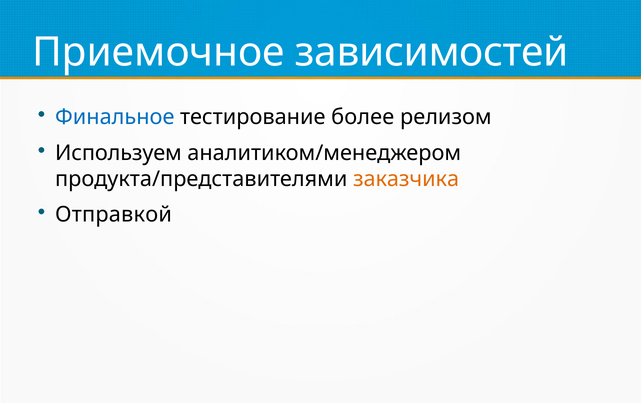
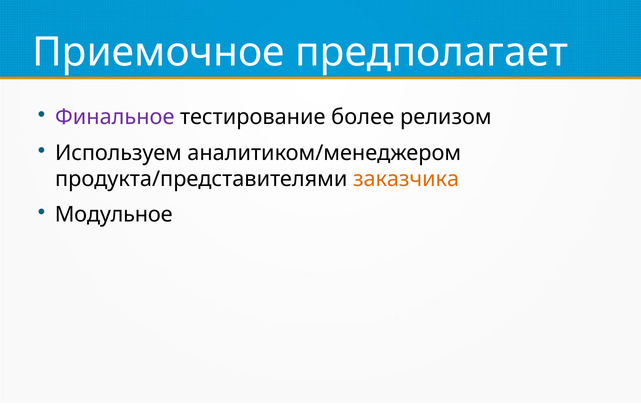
зависимостей: зависимостей -> предполагает (432, 52)
Финальное colour: blue -> purple (115, 117)
Отправкой: Отправкой -> Модульное (114, 215)
